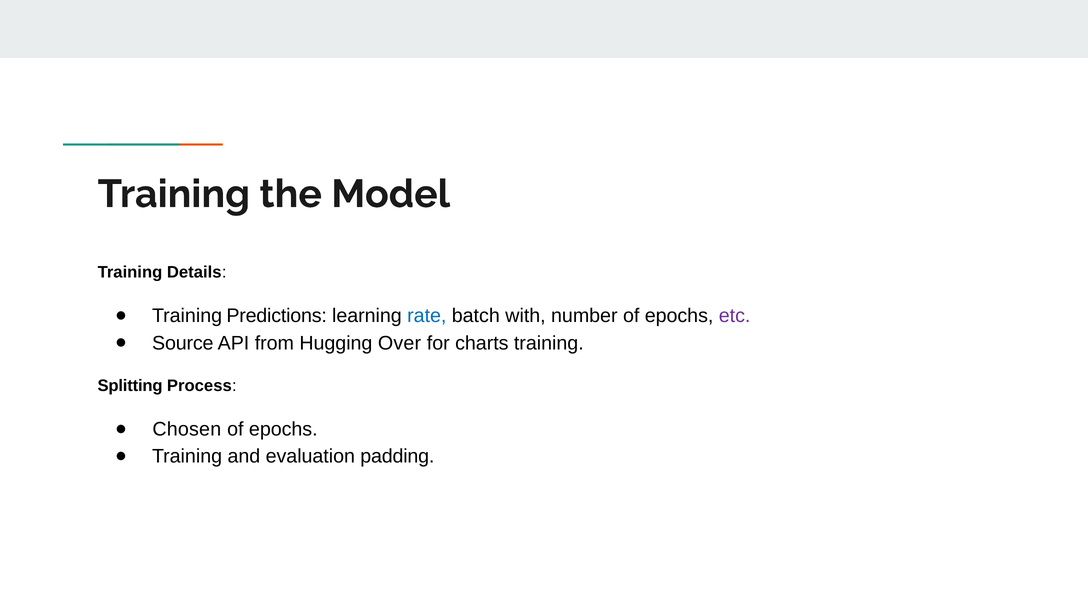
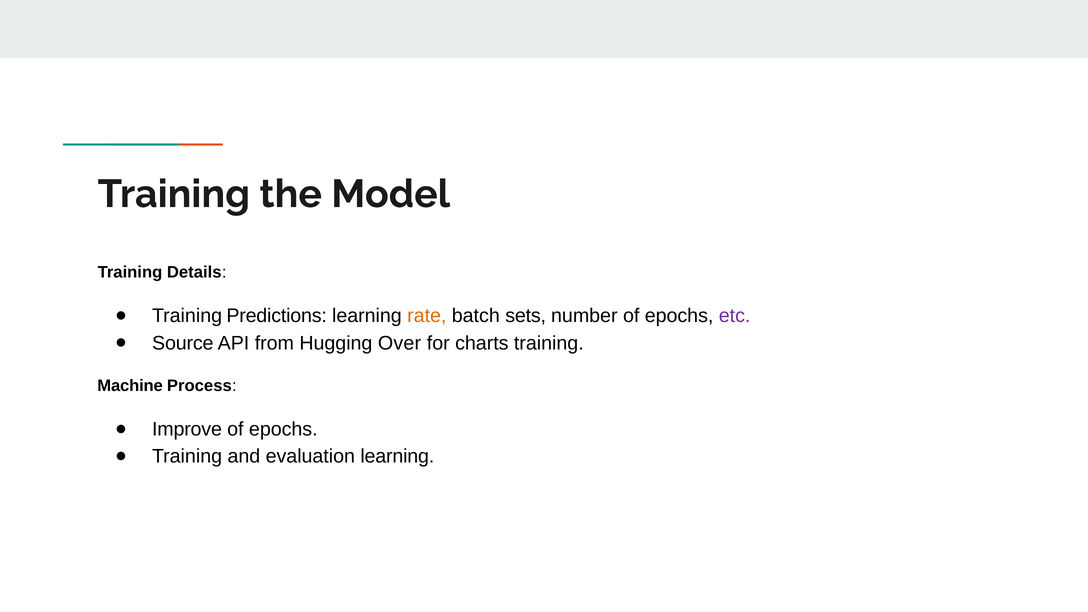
rate colour: blue -> orange (427, 316)
with: with -> sets (526, 316)
Splitting: Splitting -> Machine (130, 386)
Chosen: Chosen -> Improve (187, 429)
evaluation padding: padding -> learning (397, 456)
